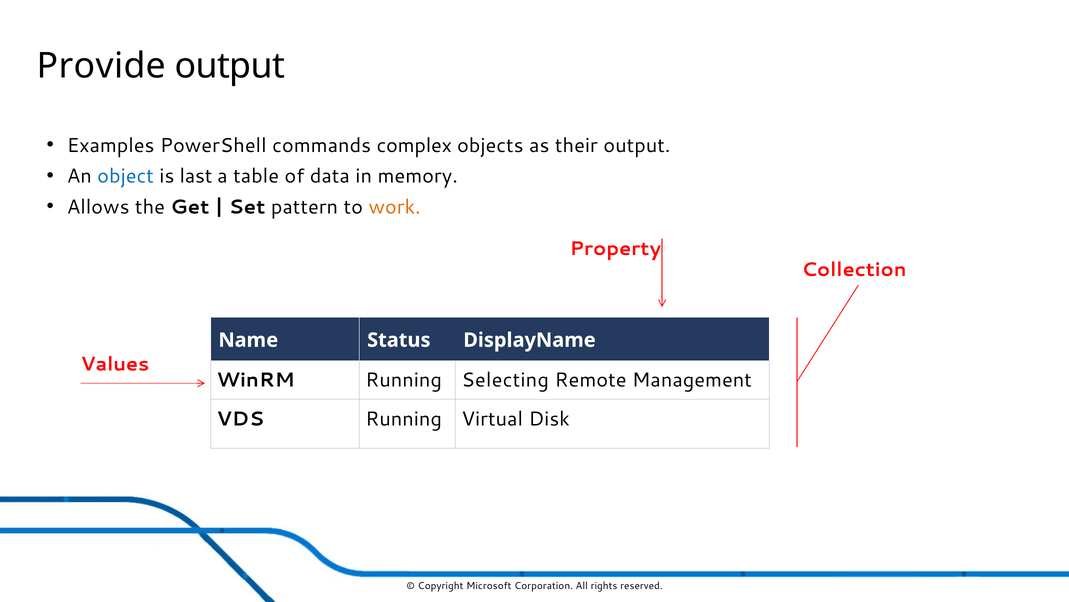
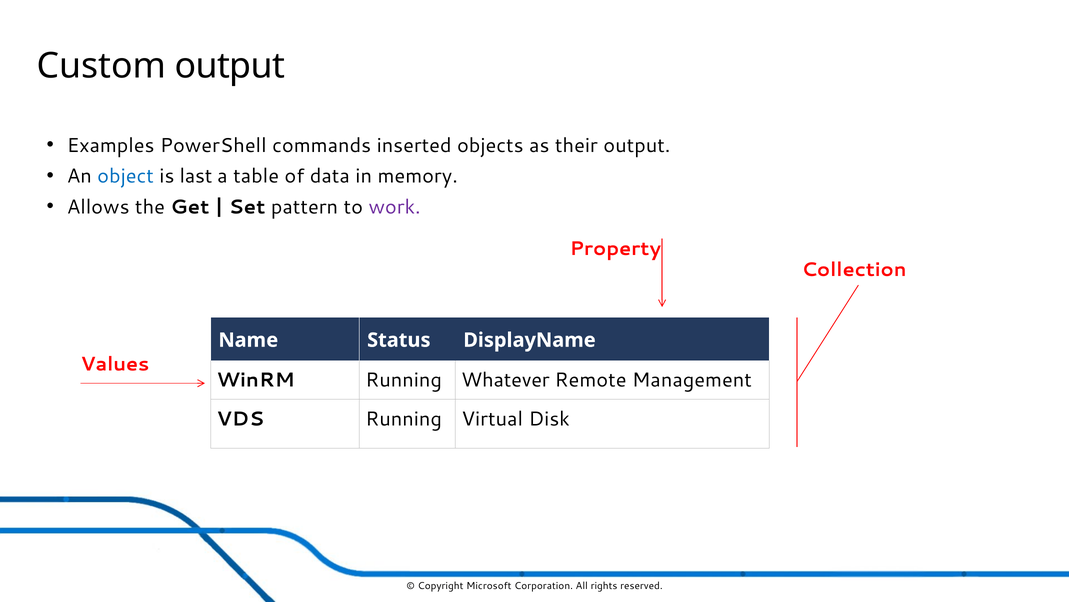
Provide: Provide -> Custom (101, 66)
complex: complex -> inserted (414, 145)
work colour: orange -> purple (395, 207)
Selecting: Selecting -> Whatever (505, 380)
